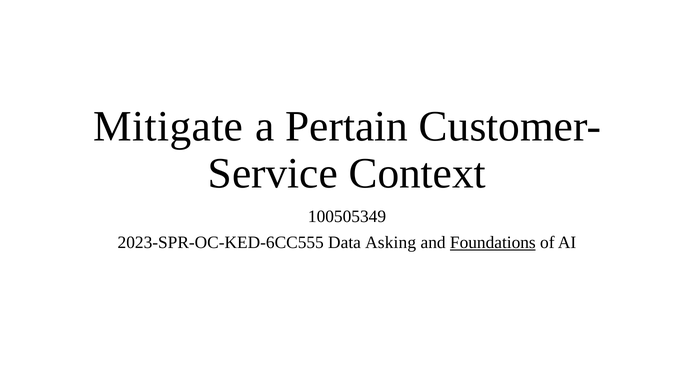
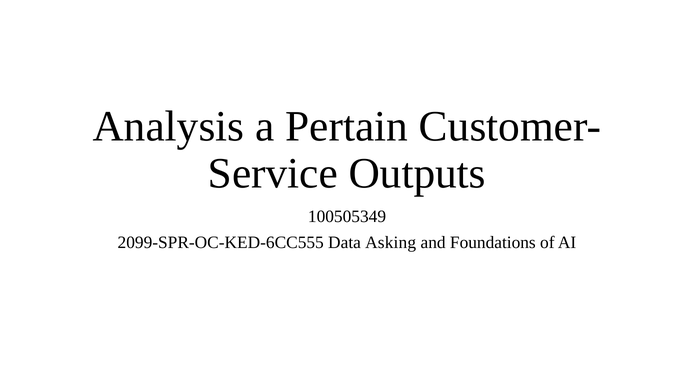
Mitigate: Mitigate -> Analysis (168, 127)
Context: Context -> Outputs (417, 173)
2023-SPR-OC-KED-6CC555: 2023-SPR-OC-KED-6CC555 -> 2099-SPR-OC-KED-6CC555 (221, 243)
Foundations underline: present -> none (493, 243)
